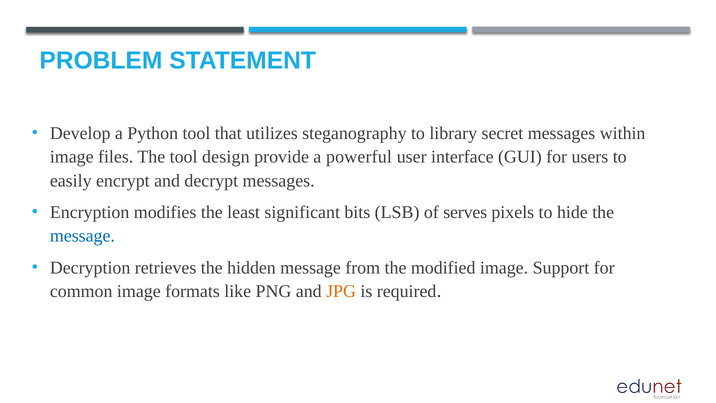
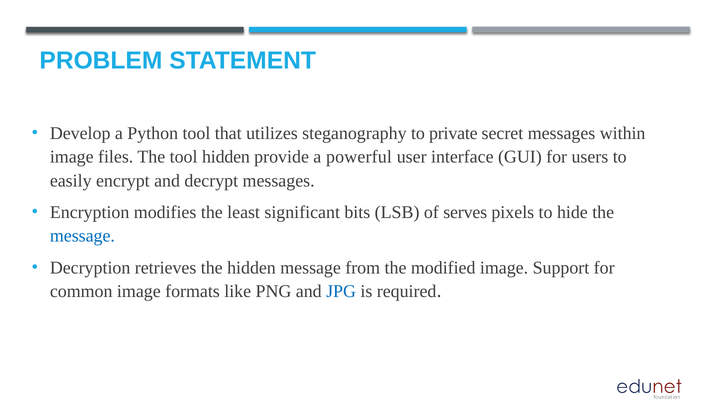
library: library -> private (453, 133)
tool design: design -> hidden (226, 157)
JPG colour: orange -> blue (341, 291)
